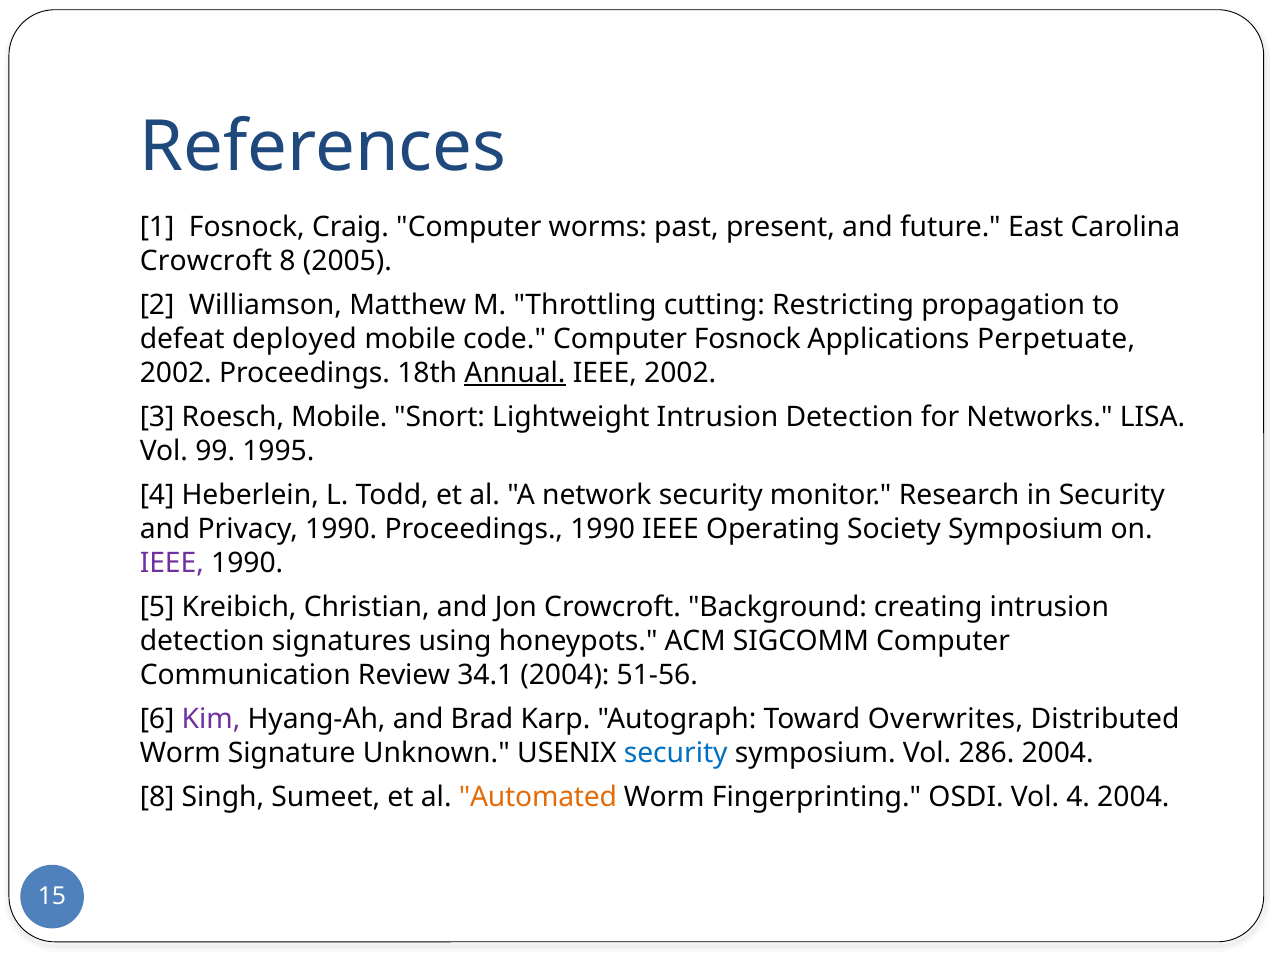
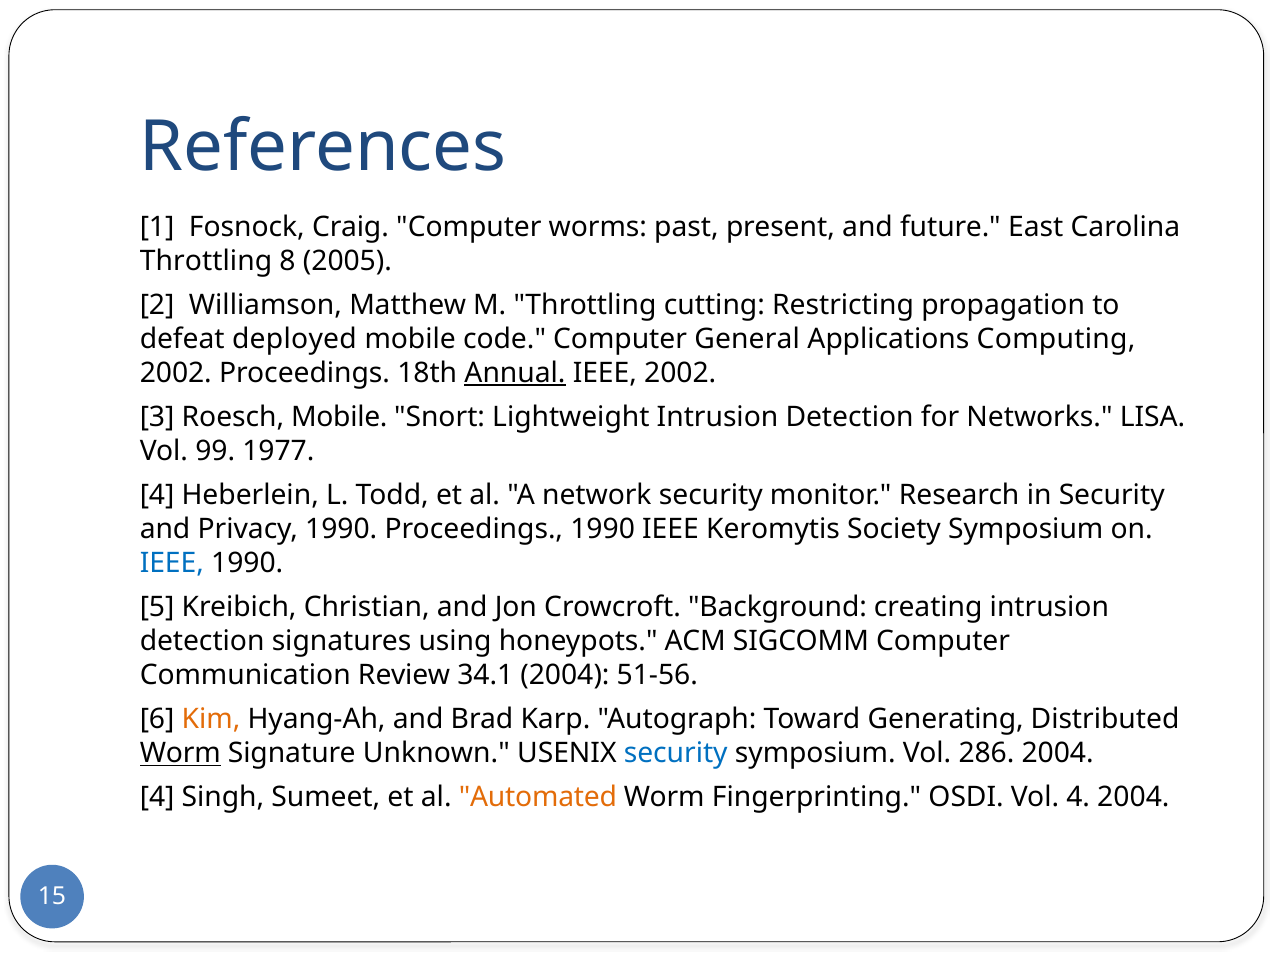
Crowcroft: Crowcroft -> Throttling (206, 261)
Computer Fosnock: Fosnock -> General (747, 339)
Perpetuate: Perpetuate -> Computing (1056, 339)
1995: 1995 -> 1977 (278, 451)
Operating: Operating -> Keromytis (773, 529)
IEEE colour: purple -> blue (172, 563)
Kim colour: purple -> orange (211, 719)
Overwrites: Overwrites -> Generating (946, 719)
Worm underline: none -> present (180, 753)
8: 8 -> 4 (157, 797)
